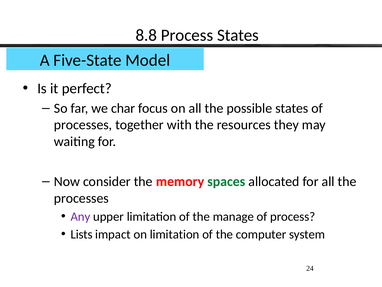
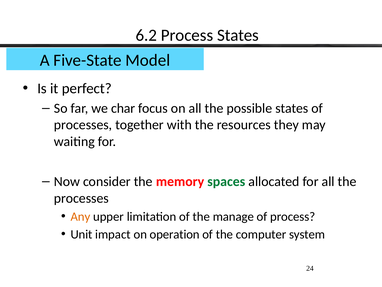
8.8: 8.8 -> 6.2 (146, 35)
Any colour: purple -> orange (80, 216)
Lists: Lists -> Unit (82, 234)
on limitation: limitation -> operation (175, 234)
